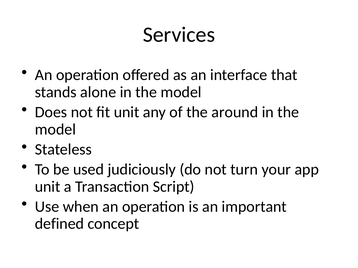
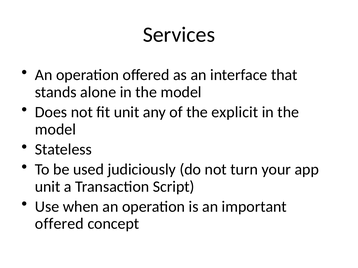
around: around -> explicit (235, 112)
defined: defined -> offered (59, 224)
